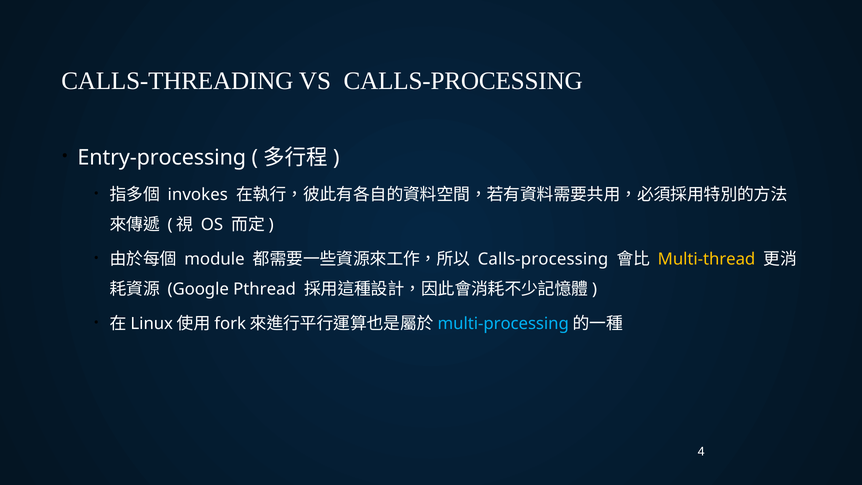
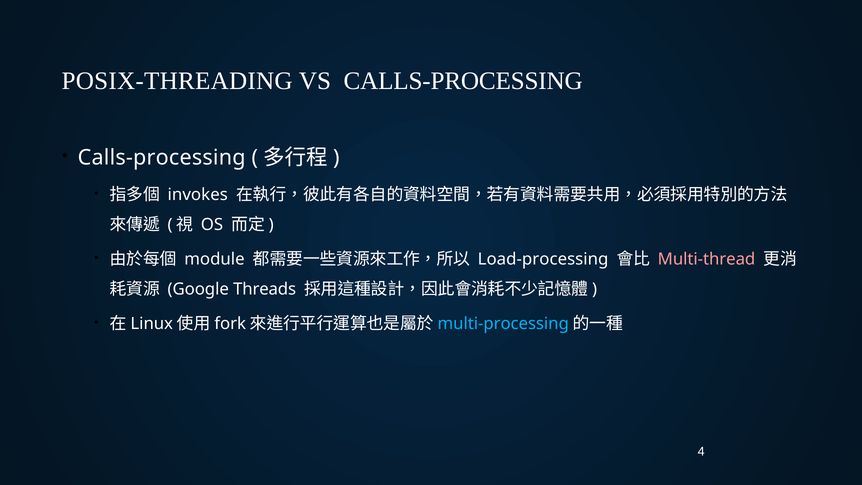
CALLS-THREADING: CALLS-THREADING -> POSIX-THREADING (177, 81)
Entry-processing: Entry-processing -> Calls-processing (162, 158)
Calls-processing: Calls-processing -> Load-processing (543, 259)
Multi-thread colour: yellow -> pink (707, 259)
Pthread: Pthread -> Threads (265, 289)
